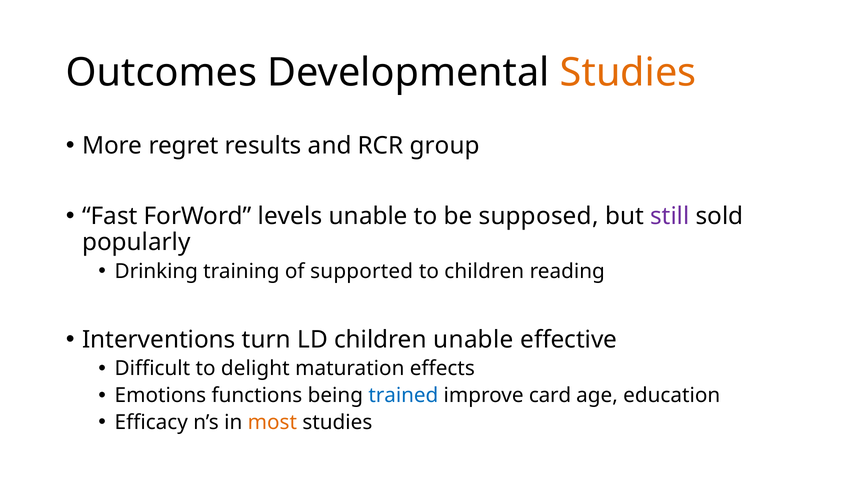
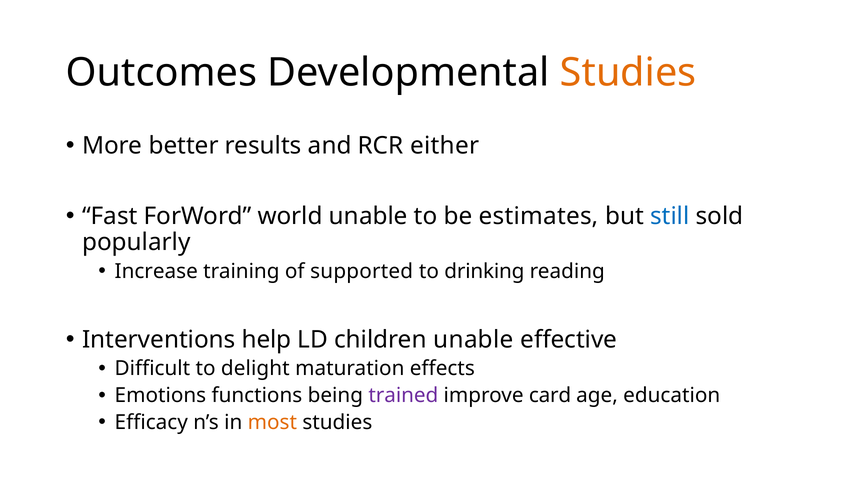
regret: regret -> better (184, 146)
group: group -> either (445, 146)
levels: levels -> world (290, 216)
supposed: supposed -> estimates (539, 216)
still colour: purple -> blue (670, 216)
Drinking: Drinking -> Increase (156, 272)
to children: children -> drinking (484, 272)
turn: turn -> help (267, 340)
trained colour: blue -> purple (403, 396)
